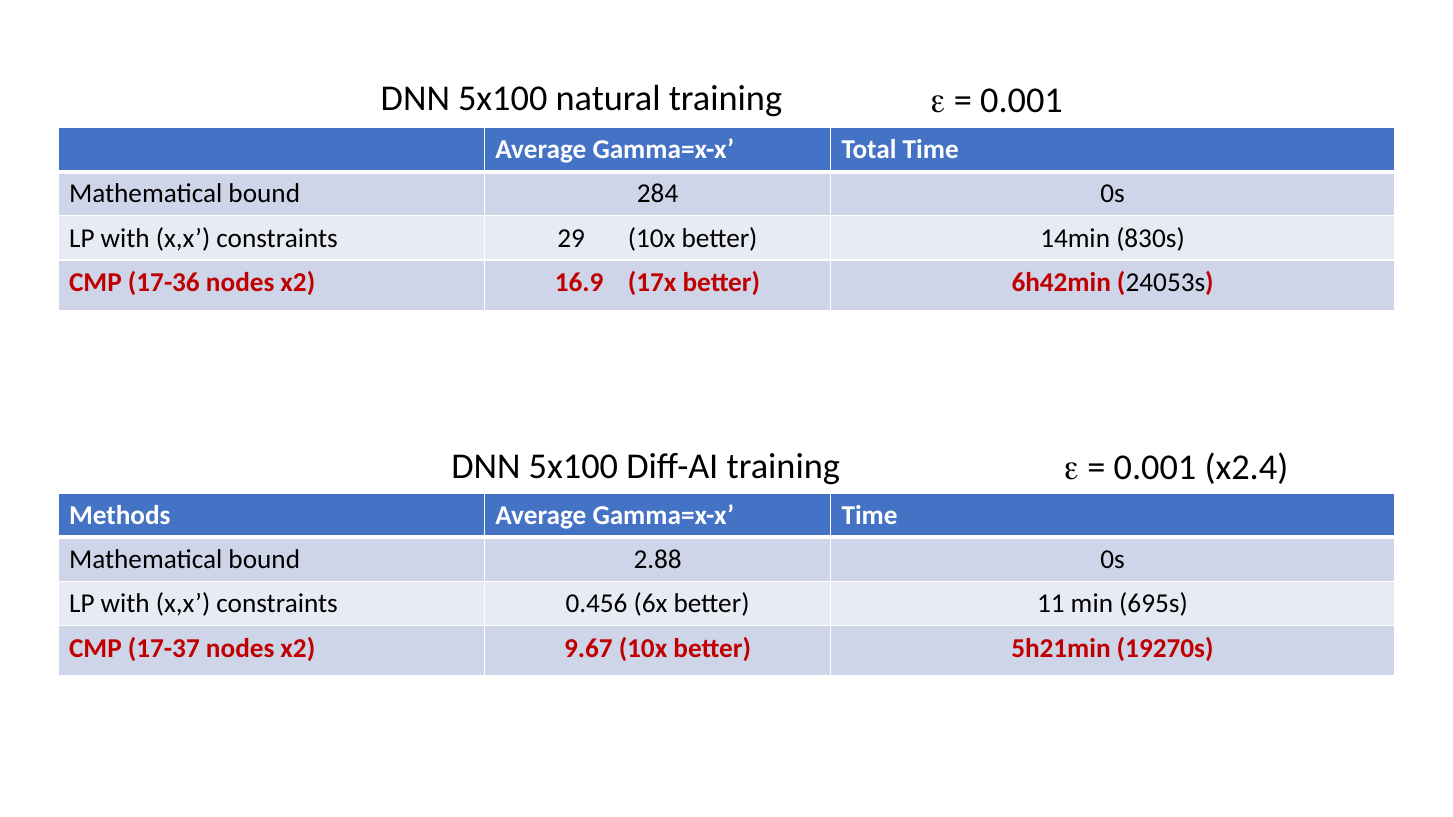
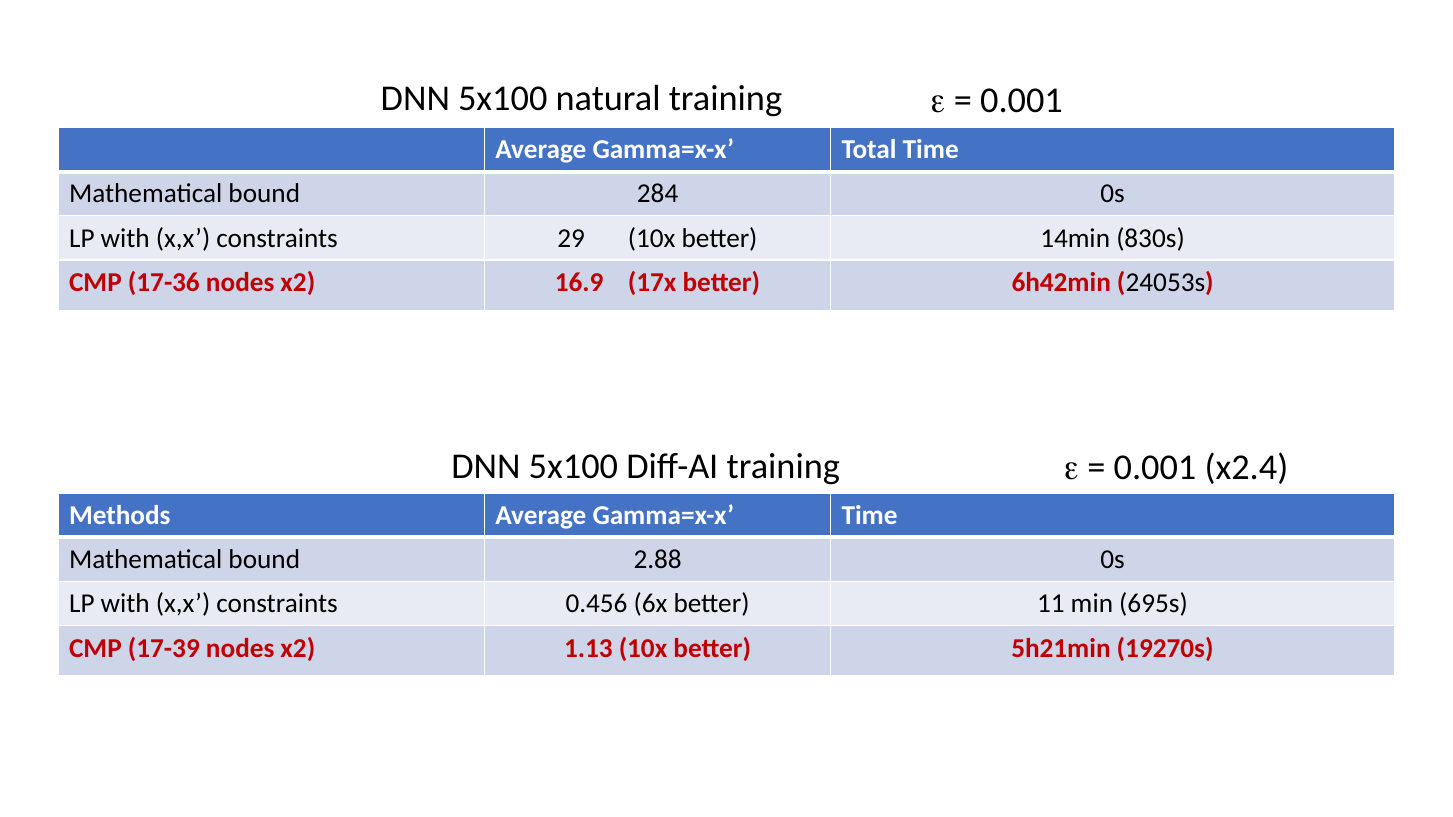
17-37: 17-37 -> 17-39 (164, 648)
9.67: 9.67 -> 1.13 (588, 648)
